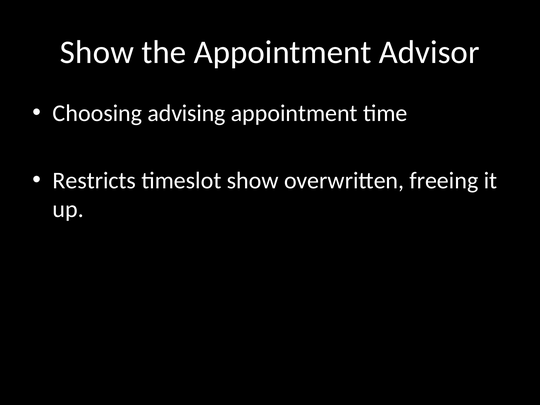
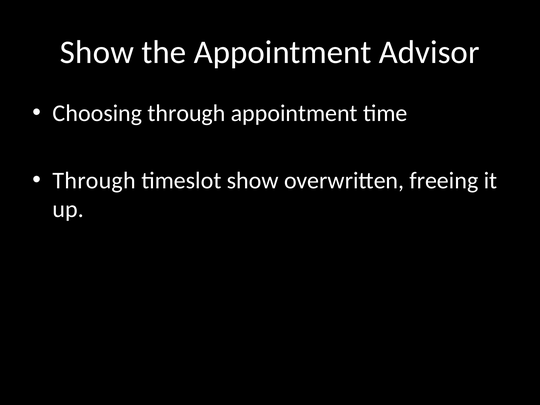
Choosing advising: advising -> through (187, 113)
Restricts: Restricts -> Through (94, 181)
